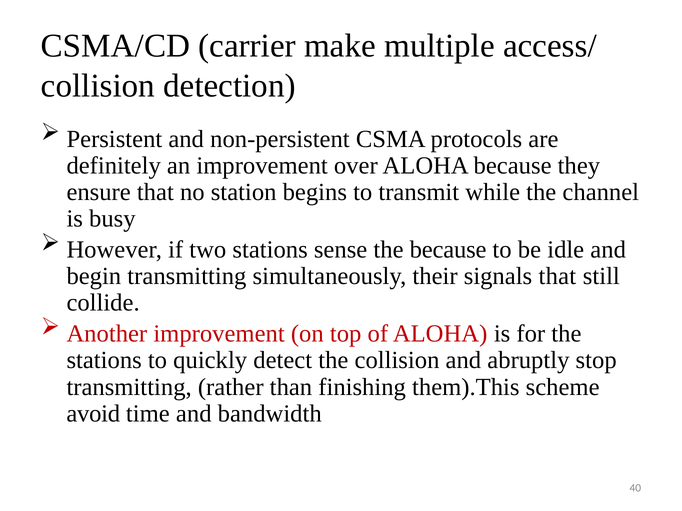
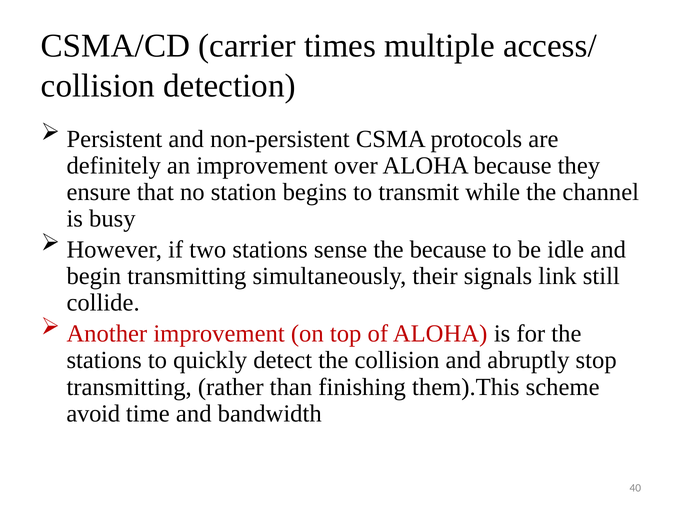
make: make -> times (340, 46)
signals that: that -> link (557, 277)
